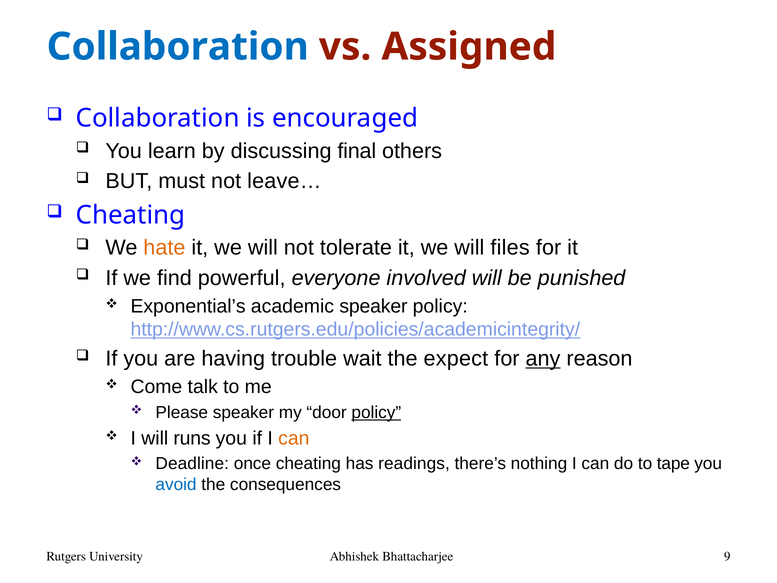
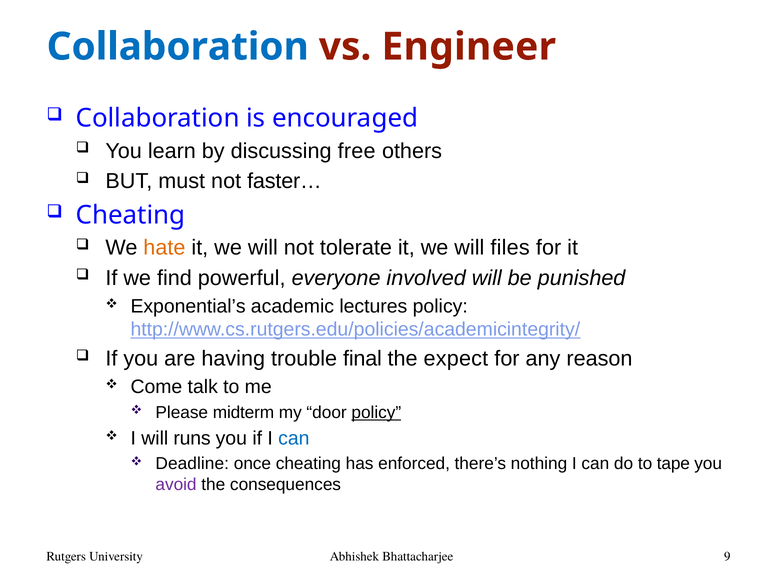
Assigned: Assigned -> Engineer (469, 47)
final: final -> free (357, 151)
leave…: leave… -> faster… (284, 181)
academic speaker: speaker -> lectures (373, 306)
wait: wait -> final (362, 359)
any underline: present -> none (543, 359)
Please speaker: speaker -> midterm (243, 412)
can colour: orange -> blue (294, 438)
readings: readings -> enforced (414, 464)
avoid colour: blue -> purple (176, 484)
